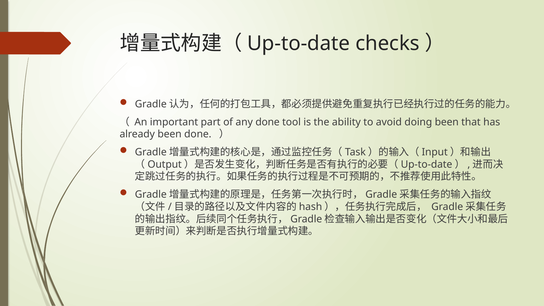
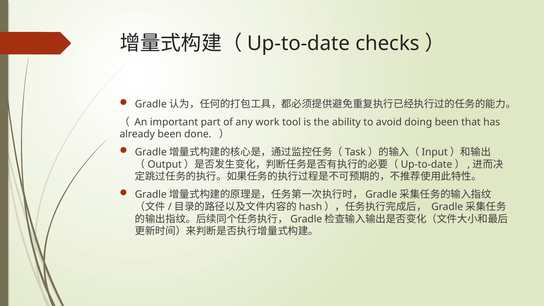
any done: done -> work (267, 122)
